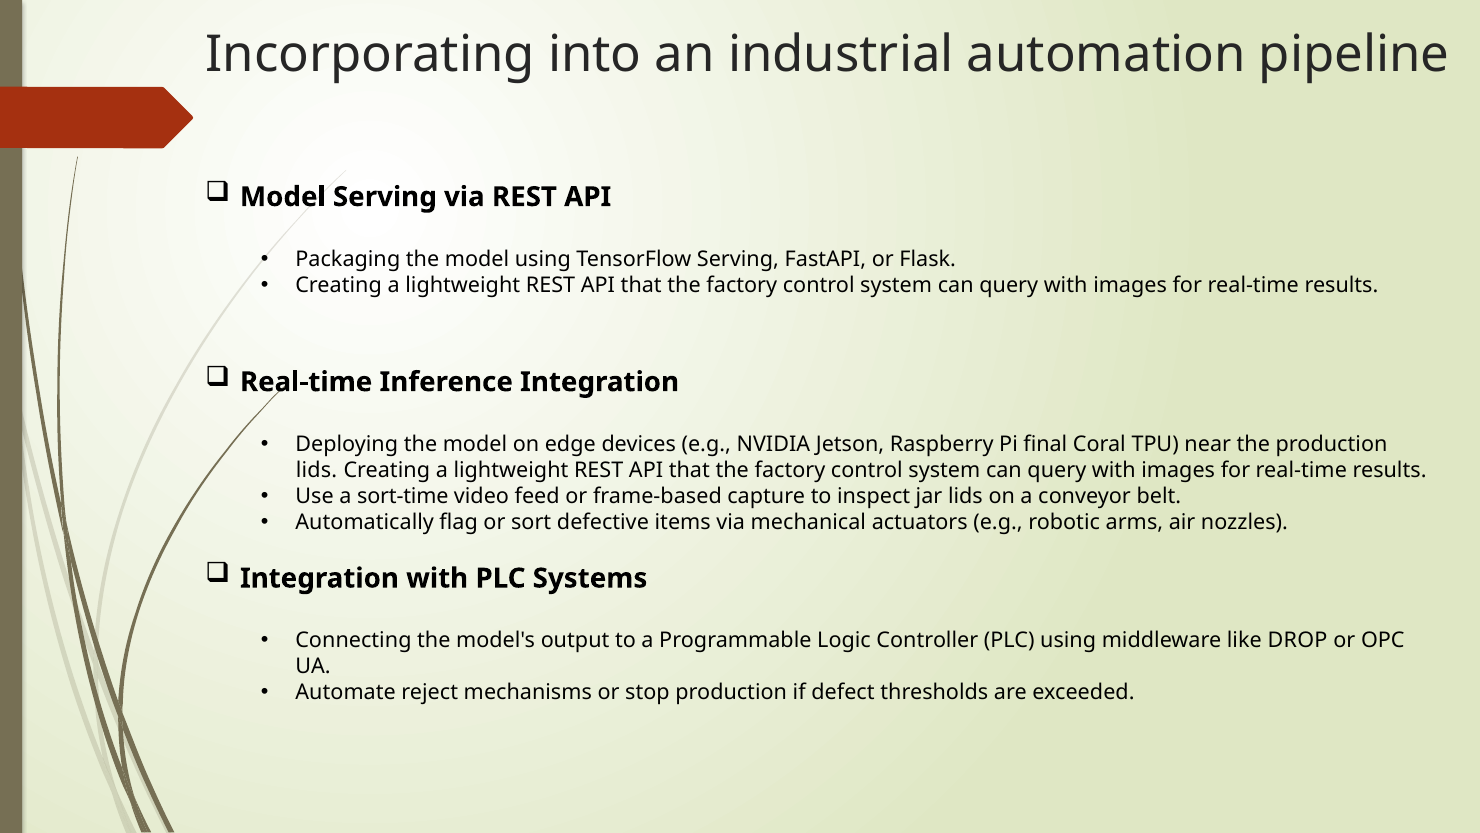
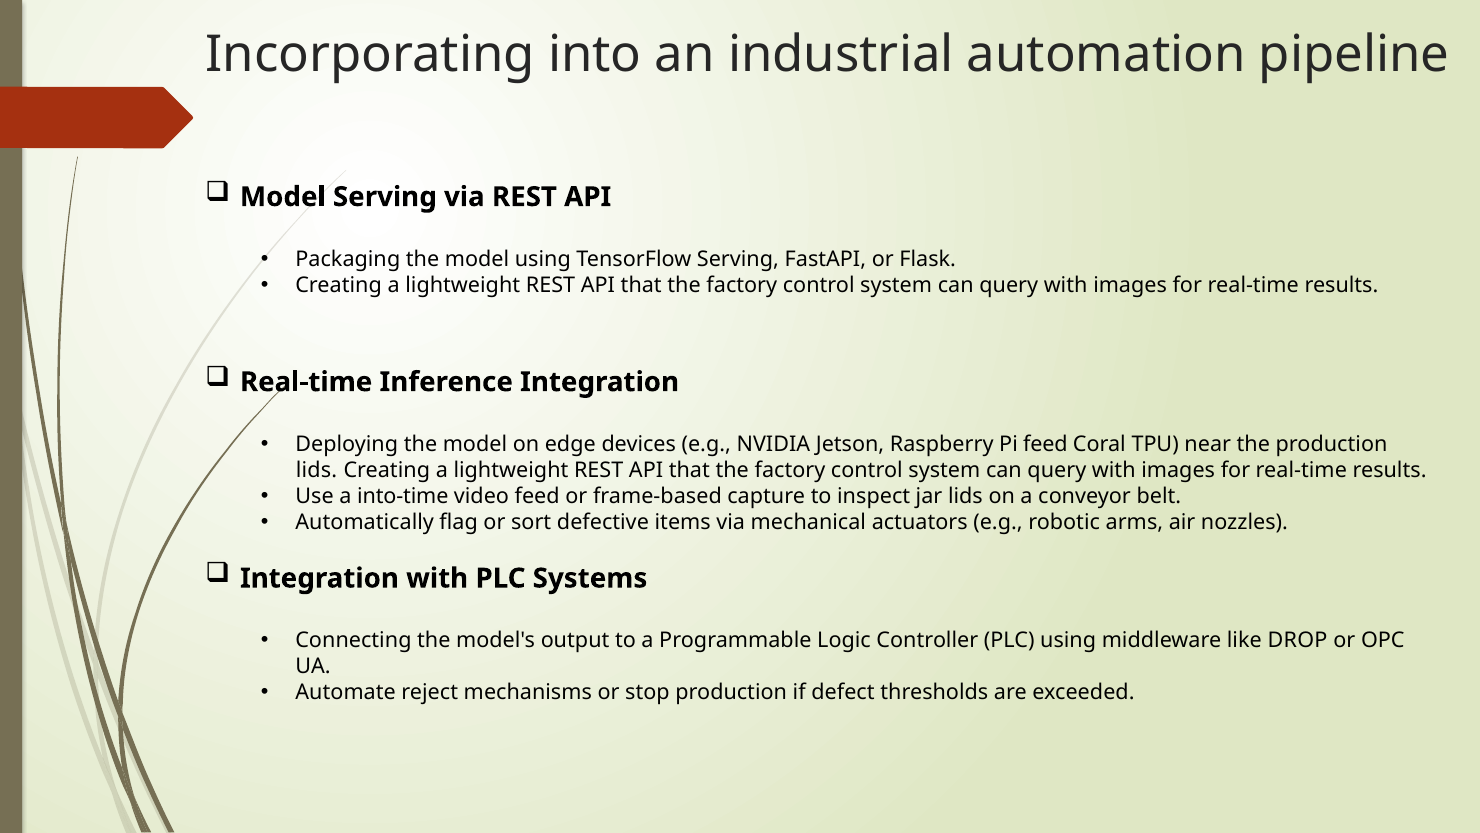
Pi final: final -> feed (1045, 444)
sort-time: sort-time -> into-time (403, 496)
